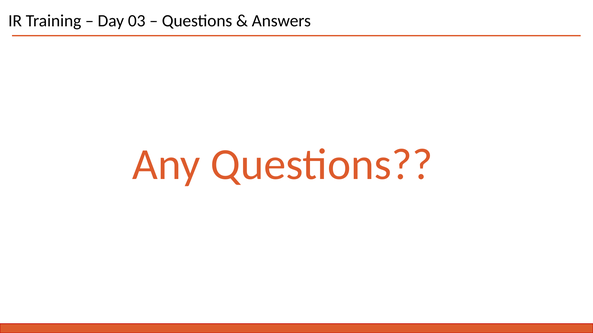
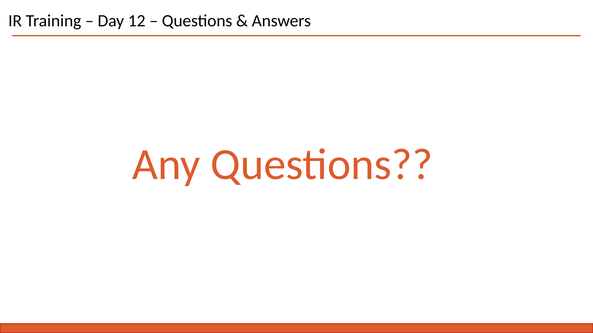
03: 03 -> 12 (137, 21)
